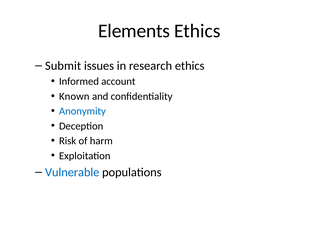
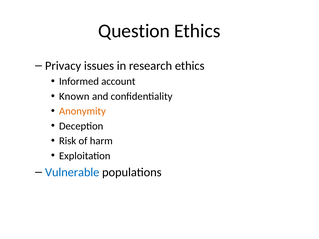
Elements: Elements -> Question (134, 31)
Submit: Submit -> Privacy (63, 66)
Anonymity colour: blue -> orange (82, 111)
